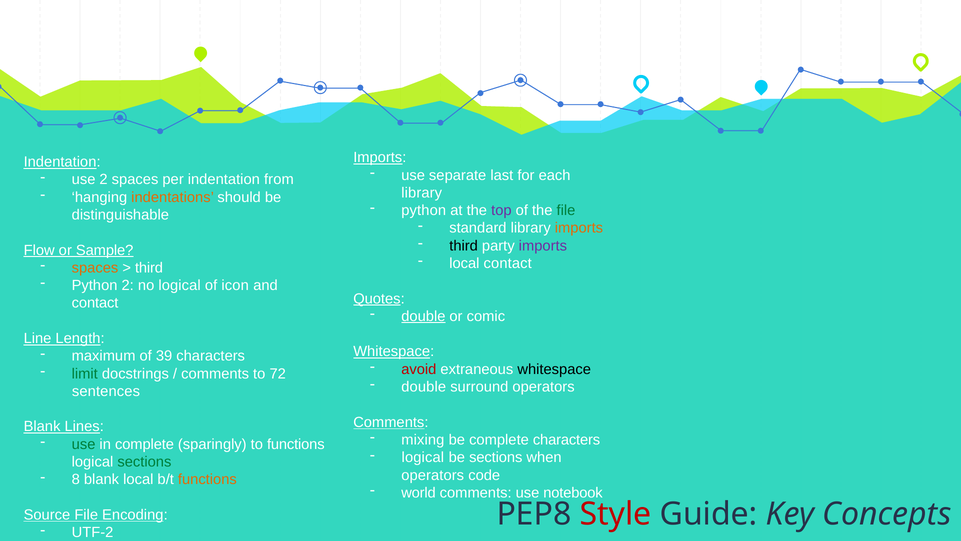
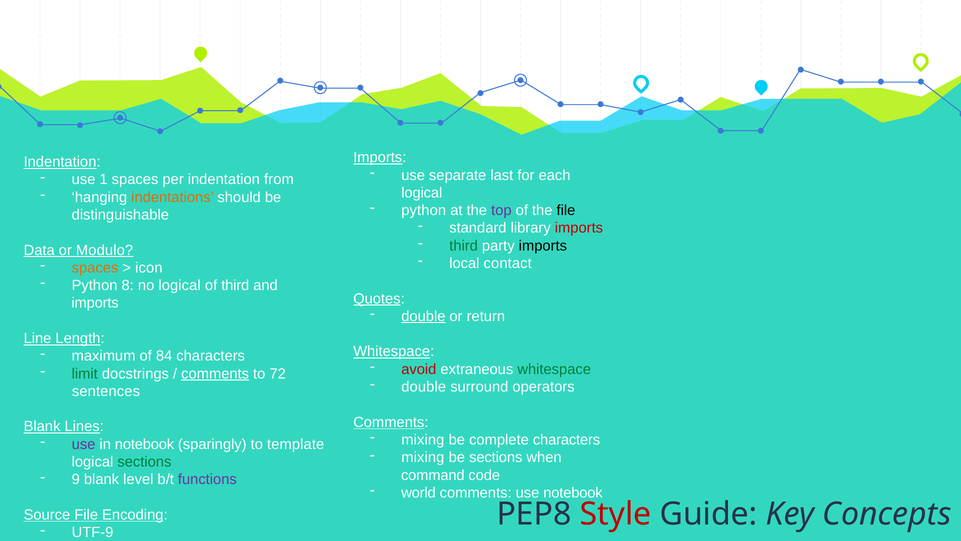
use 2: 2 -> 1 (103, 179)
library: library -> logical (422, 193)
file colour: green -> black (566, 210)
imports colour: orange -> red (579, 228)
third colour: black -> green (464, 246)
imports colour: purple -> black (543, 246)
Flow: Flow -> Data (39, 250)
Sample: Sample -> Modulo (105, 250)
third: third -> icon (149, 268)
Python 2: 2 -> 8 (128, 285)
of icon: icon -> third (235, 285)
contact: contact -> imports (95, 303)
comic: comic -> return (486, 316)
39: 39 -> 84 (164, 356)
whitespace colour: black -> green (554, 369)
comments underline: none -> present (215, 373)
use colour: green -> purple (84, 444)
in complete: complete -> notebook (145, 444)
to functions: functions -> template (296, 444)
logical: logical -> mixing (423, 457)
operators: operators -> command (433, 475)
8: 8 -> 9 (76, 479)
blank local: local -> level (138, 479)
functions colour: orange -> purple (207, 479)
UTF-2: UTF-2 -> UTF-9 (93, 532)
